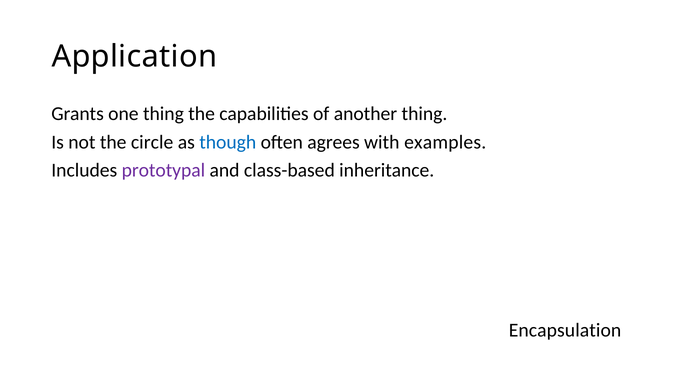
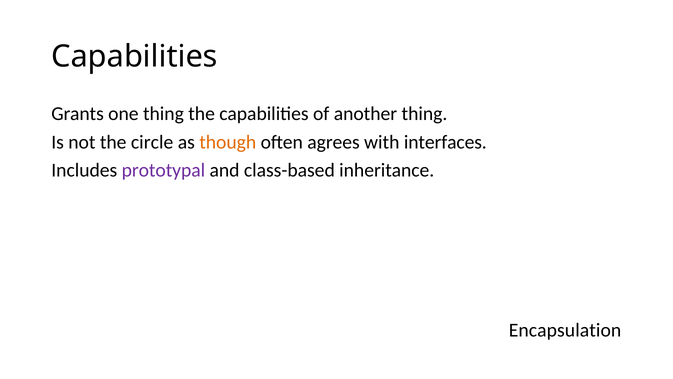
Application: Application -> Capabilities (134, 57)
though colour: blue -> orange (228, 142)
examples: examples -> interfaces (445, 142)
